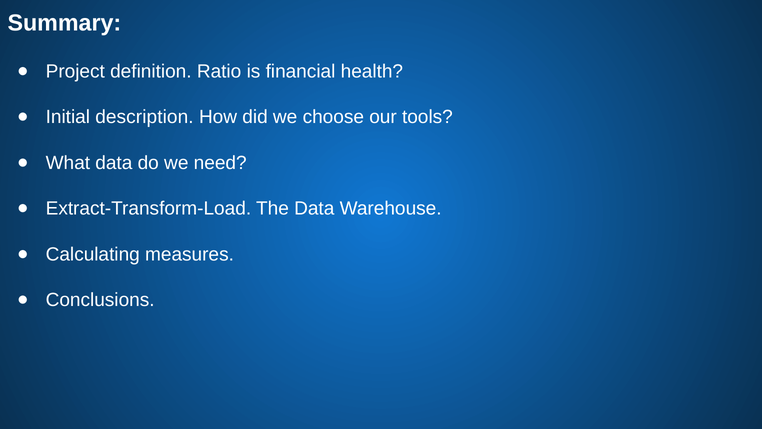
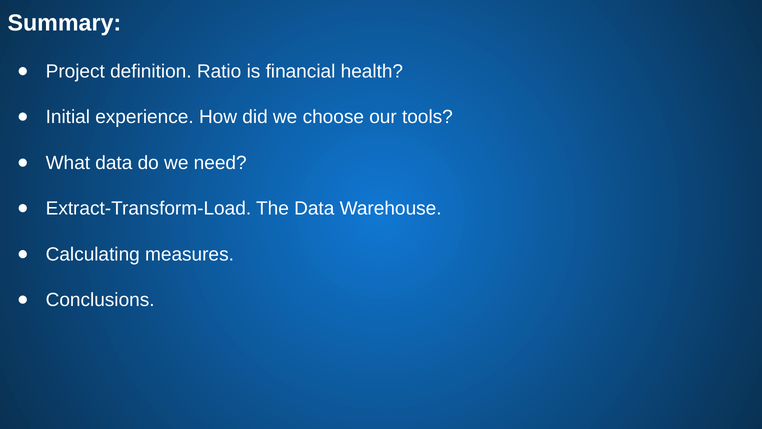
description: description -> experience (144, 117)
